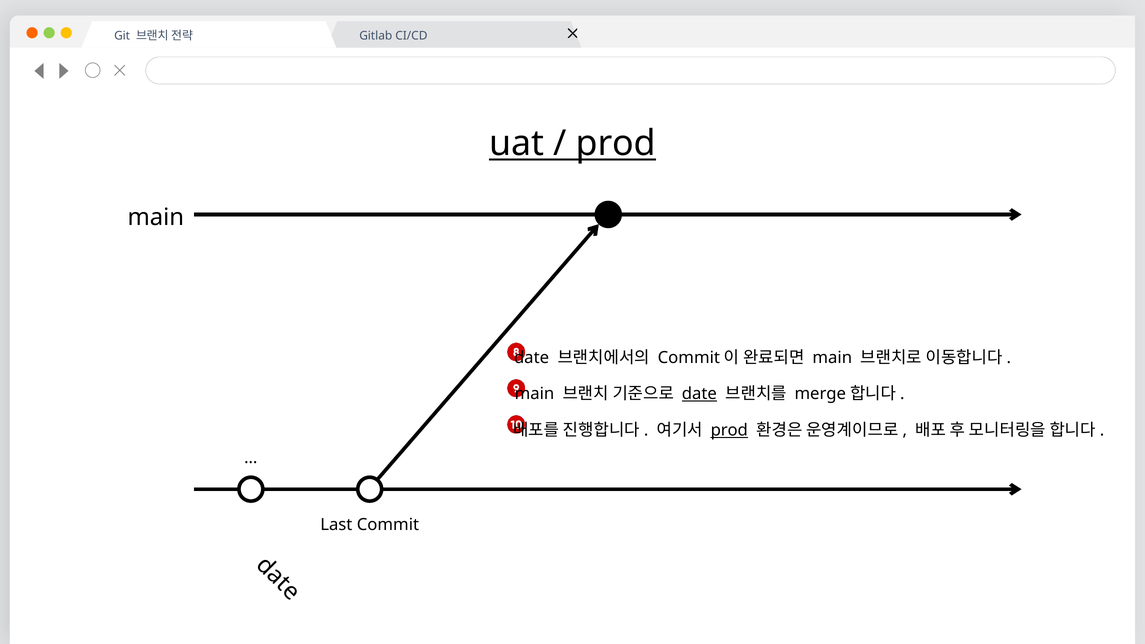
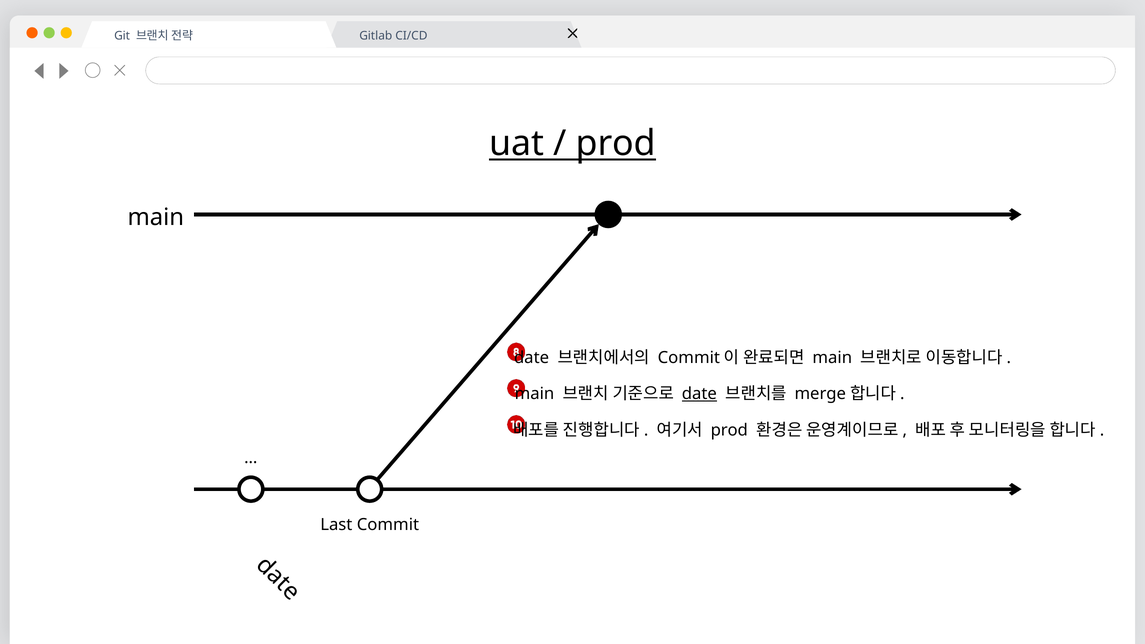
prod underline: present -> none (729, 430)
